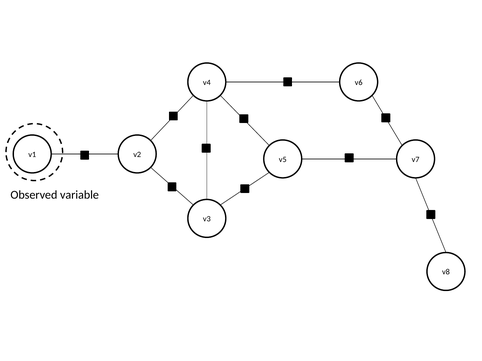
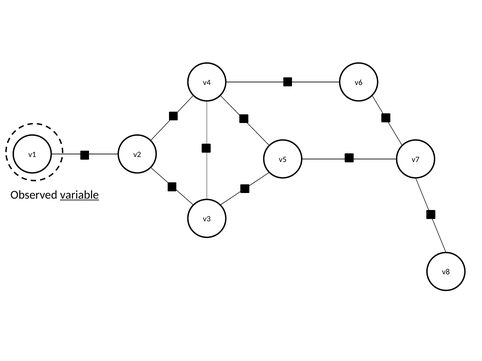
variable underline: none -> present (79, 195)
